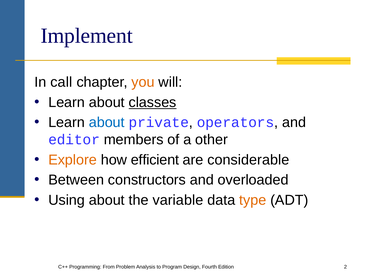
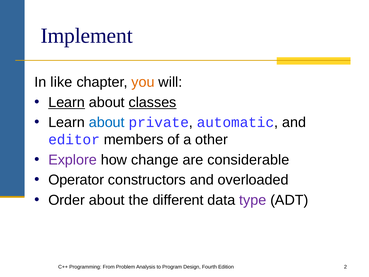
call: call -> like (61, 82)
Learn underline: none -> present (67, 102)
operators: operators -> automatic (235, 122)
Explore colour: orange -> purple (73, 160)
efficient: efficient -> change (155, 160)
Between: Between -> Operator (76, 180)
Using: Using -> Order (67, 200)
variable: variable -> different (178, 200)
type colour: orange -> purple (253, 200)
